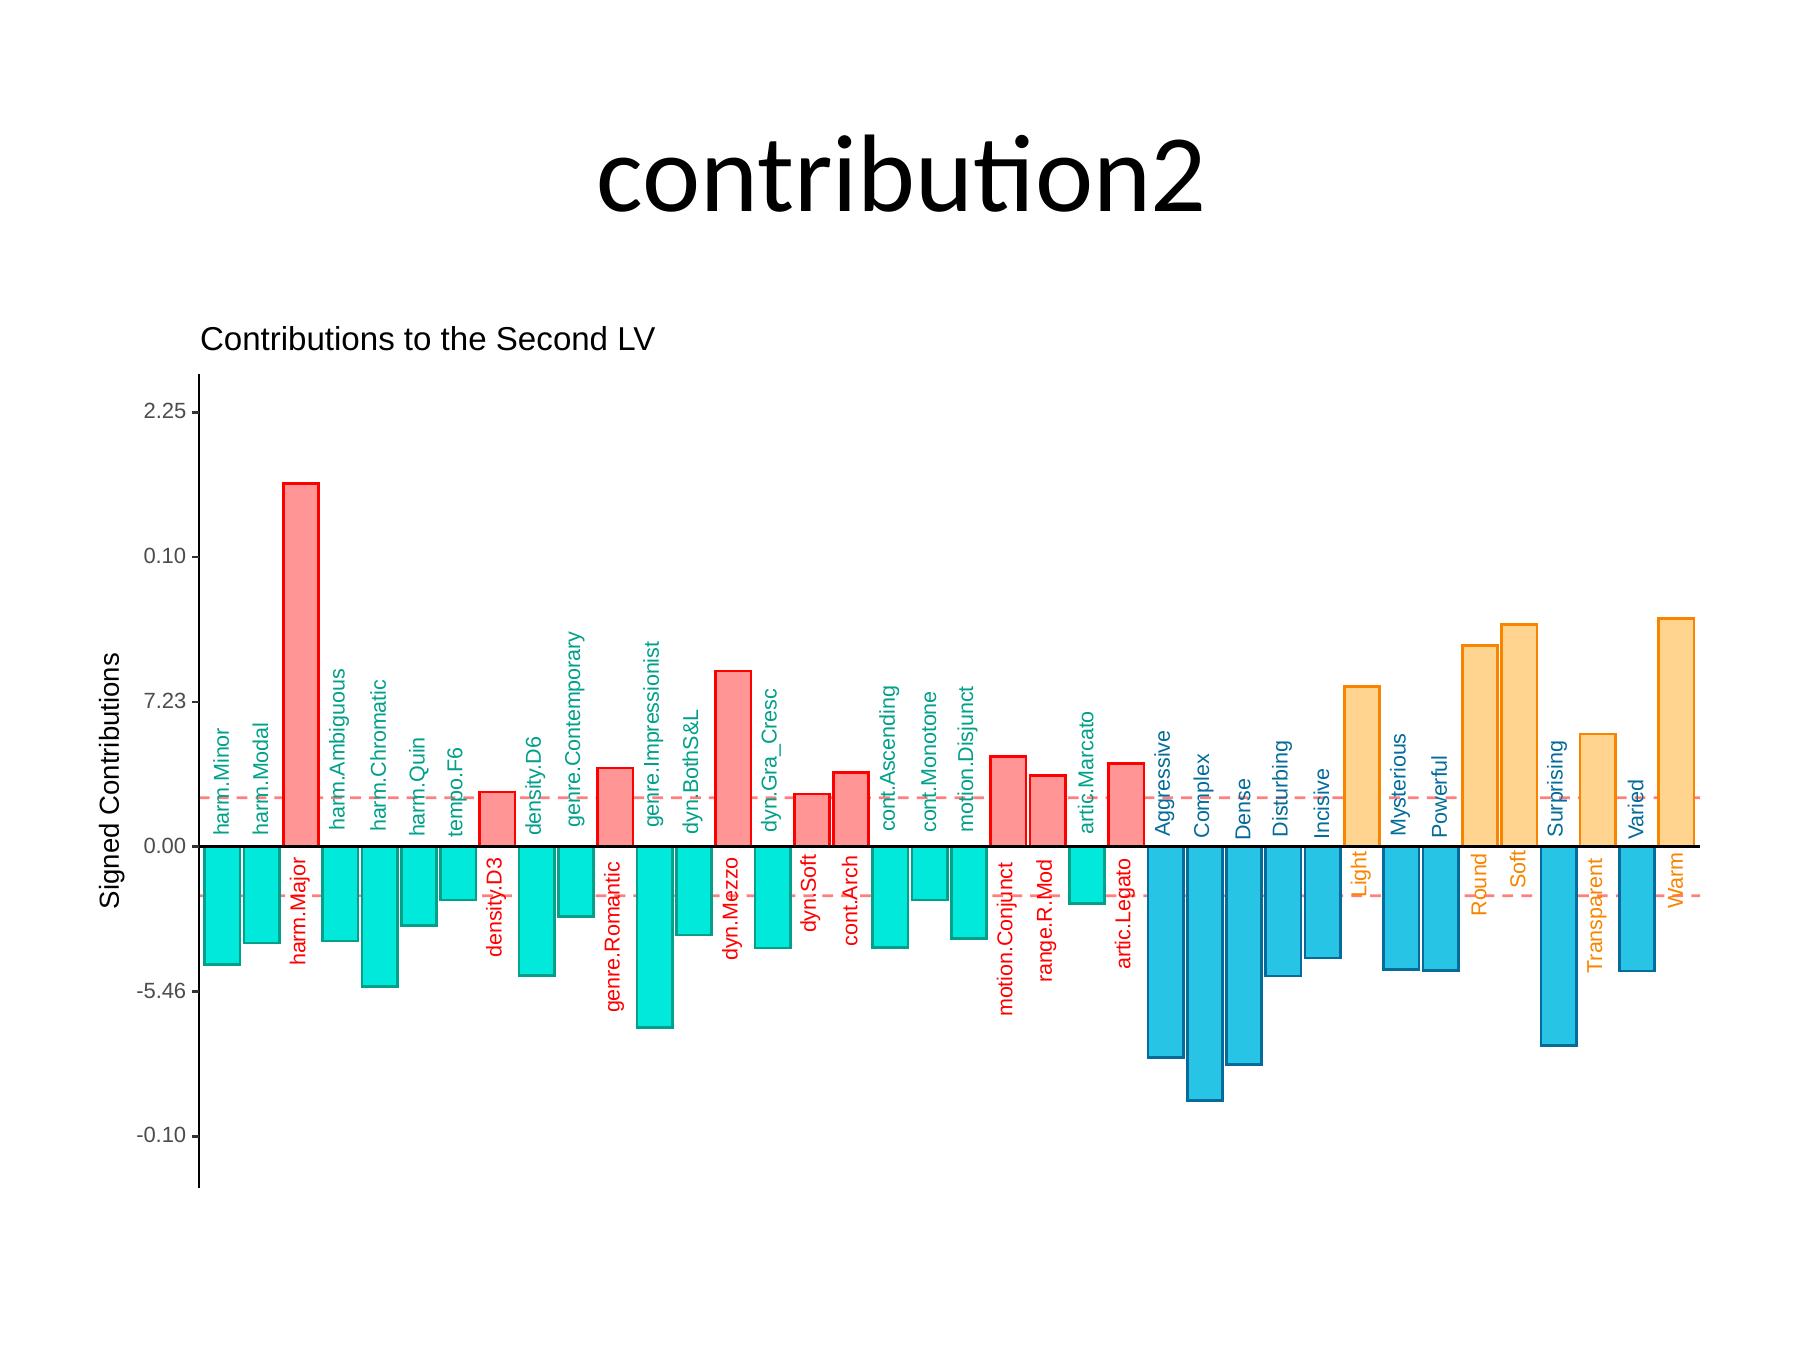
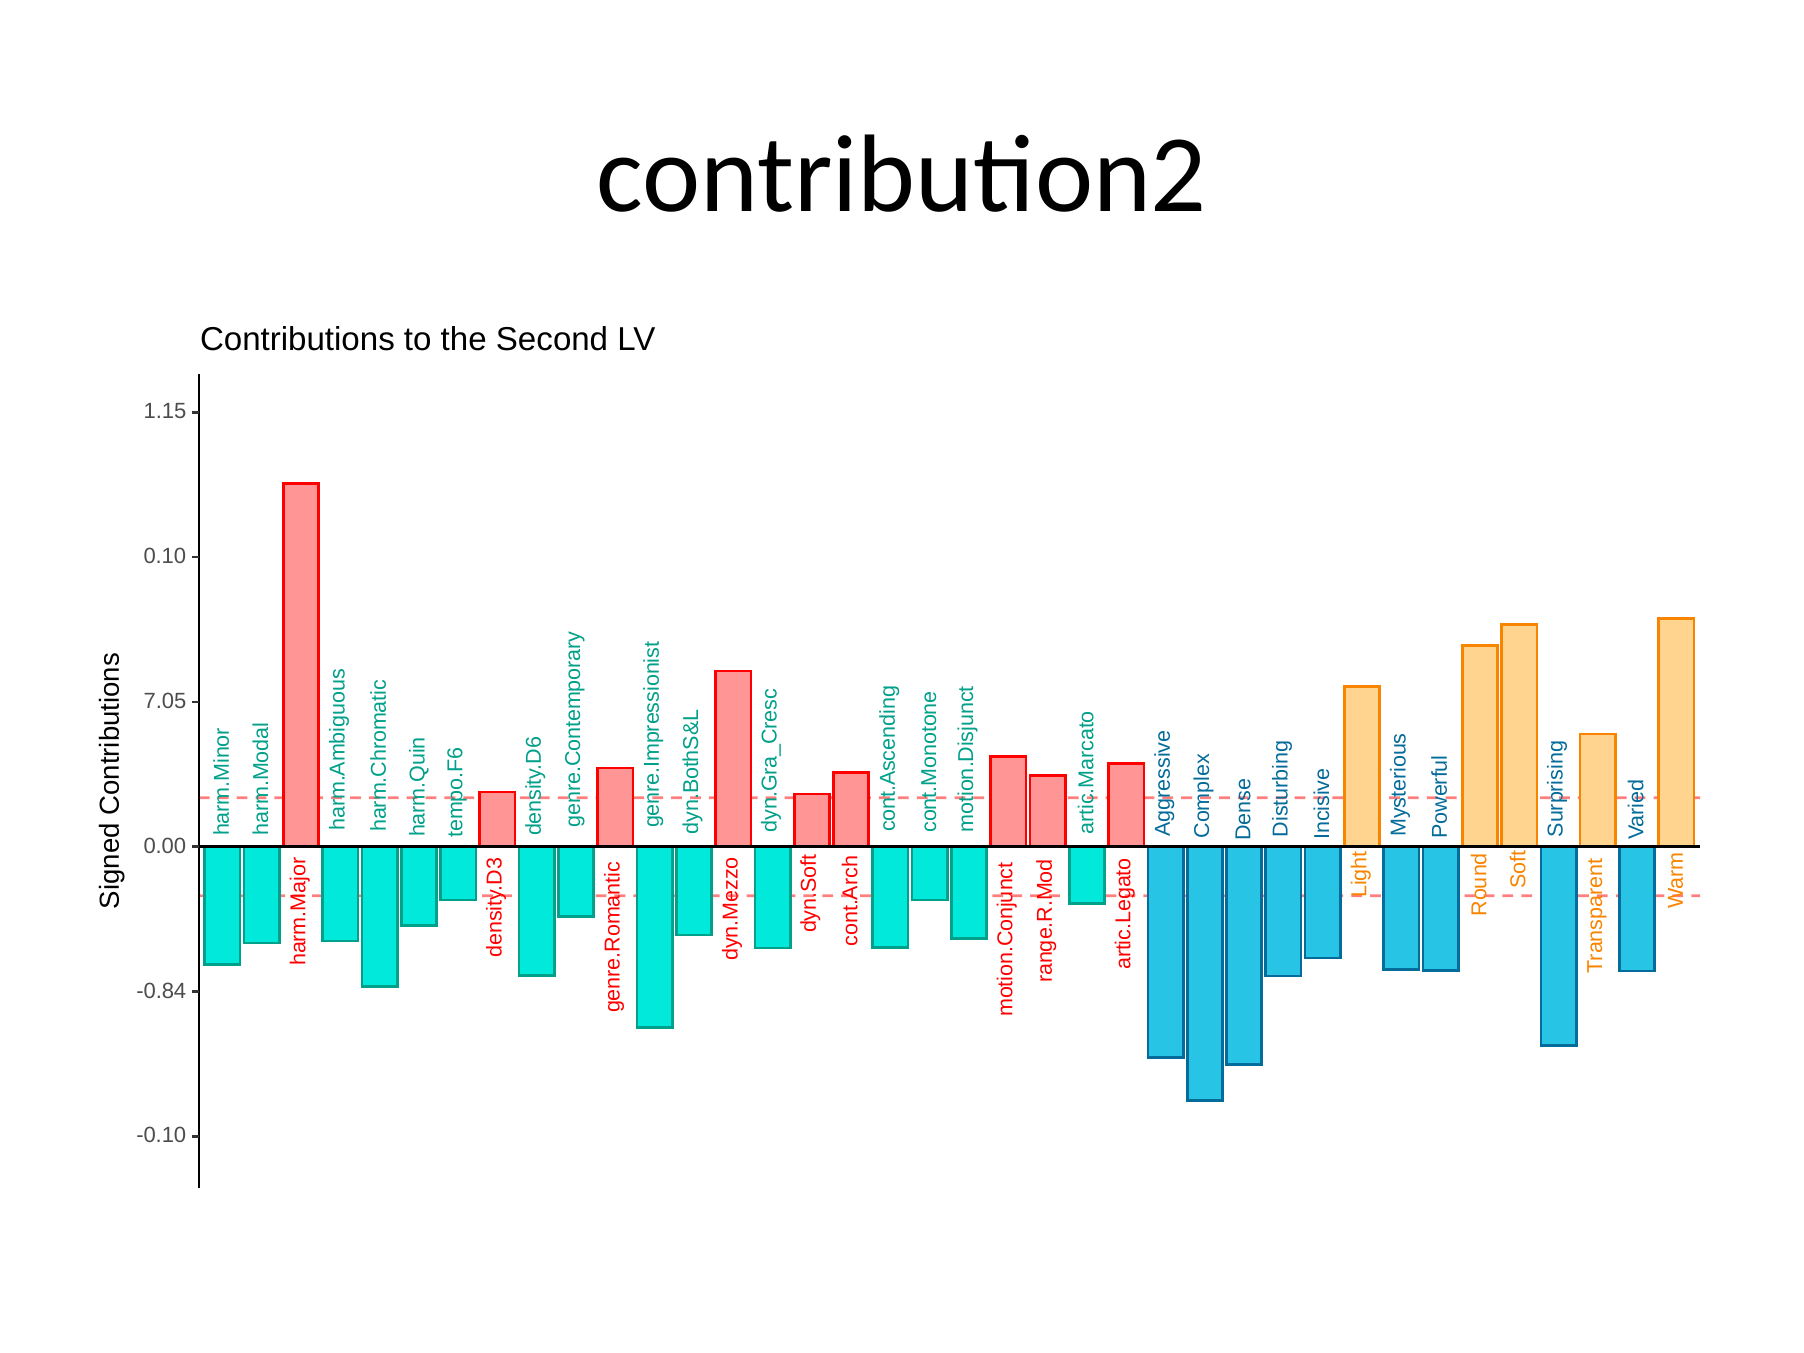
2.25: 2.25 -> 1.15 (165, 411)
7.23: 7.23 -> 7.05 (165, 701)
-5.46: -5.46 -> -0.84 (161, 991)
